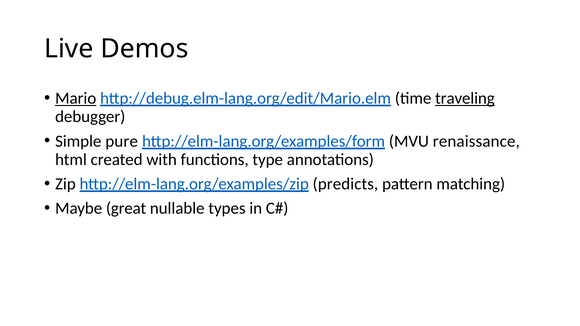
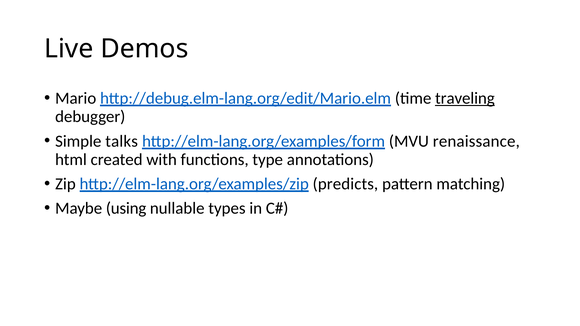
Mario underline: present -> none (76, 98)
pure: pure -> talks (122, 141)
great: great -> using (126, 209)
